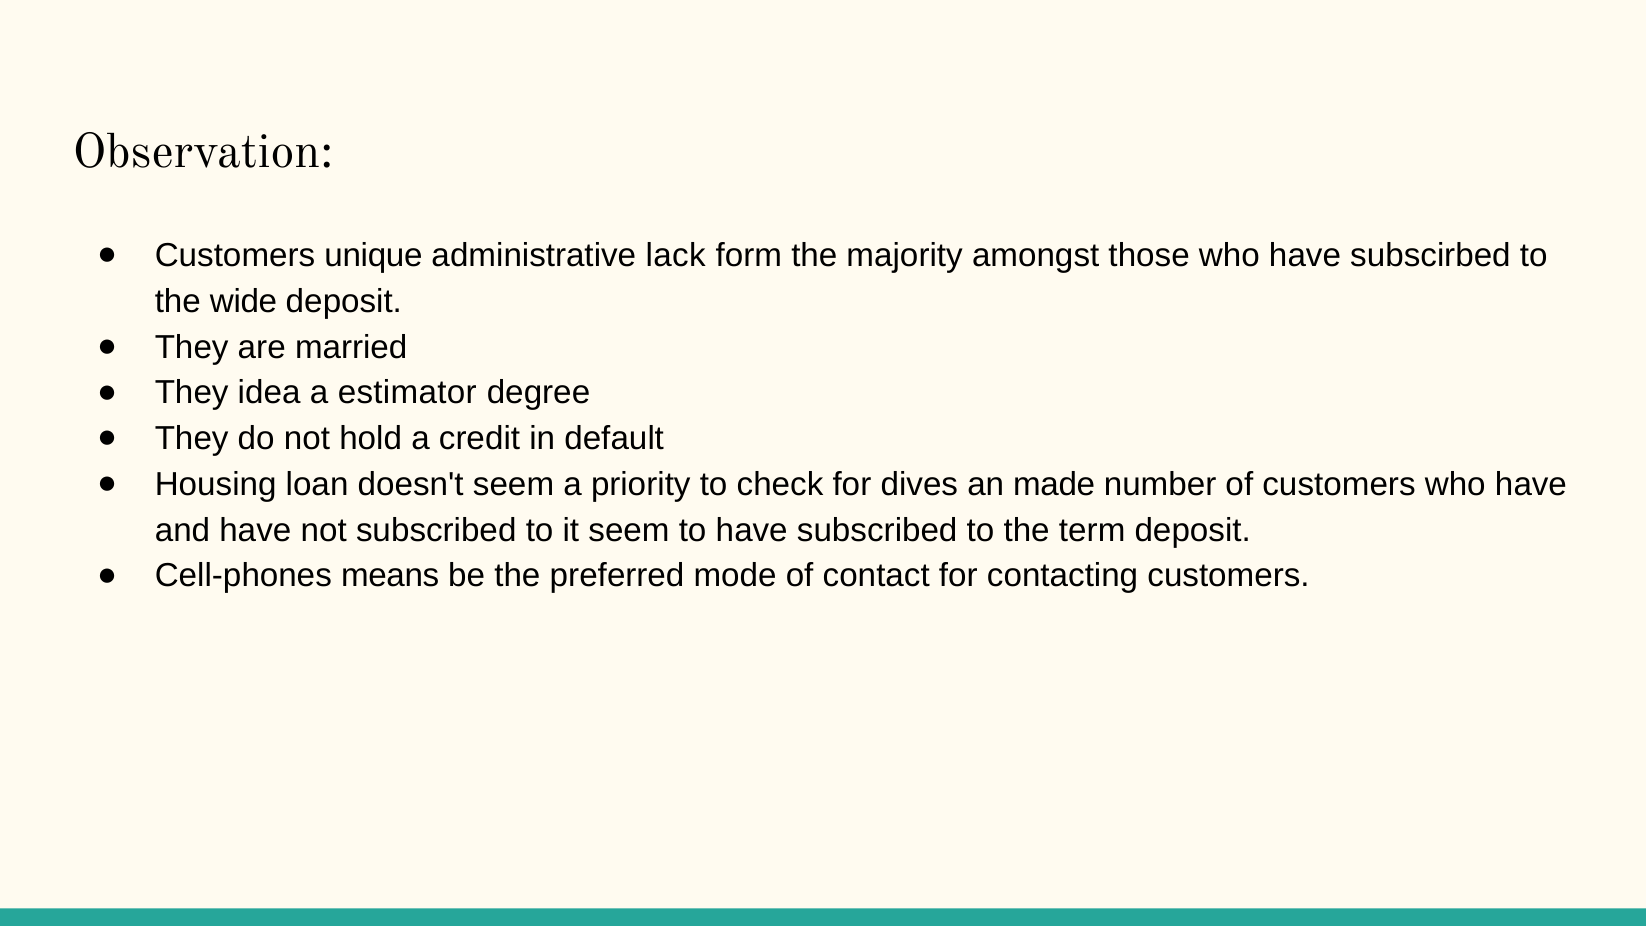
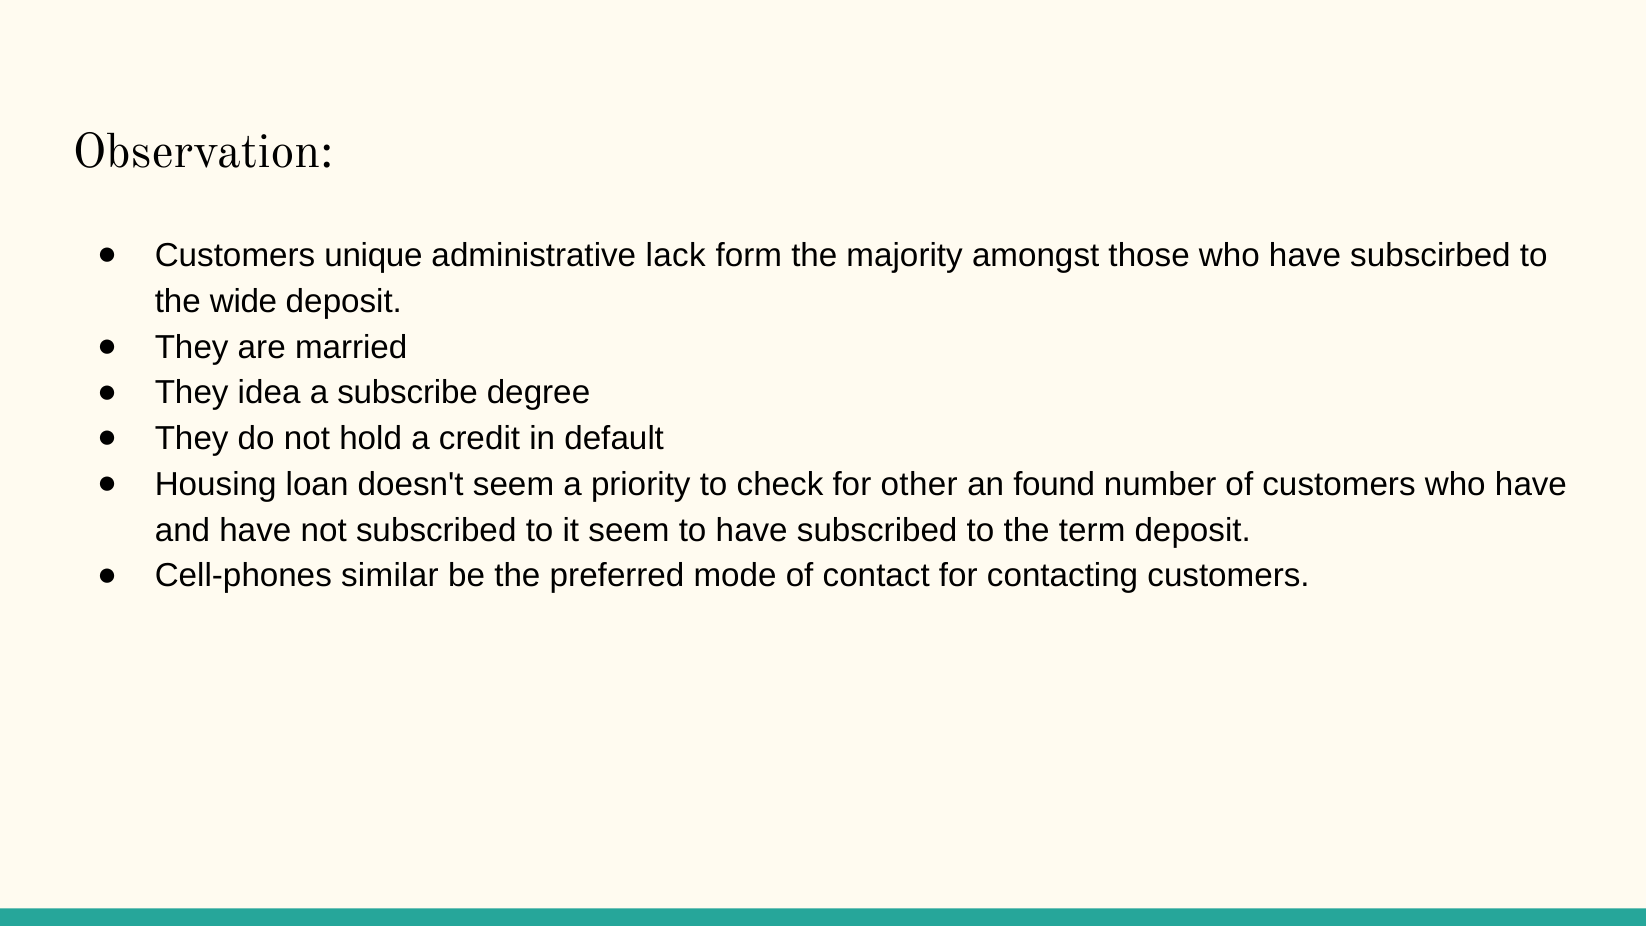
estimator: estimator -> subscribe (408, 393)
dives: dives -> other (919, 484)
made: made -> found (1054, 484)
means: means -> similar (390, 576)
